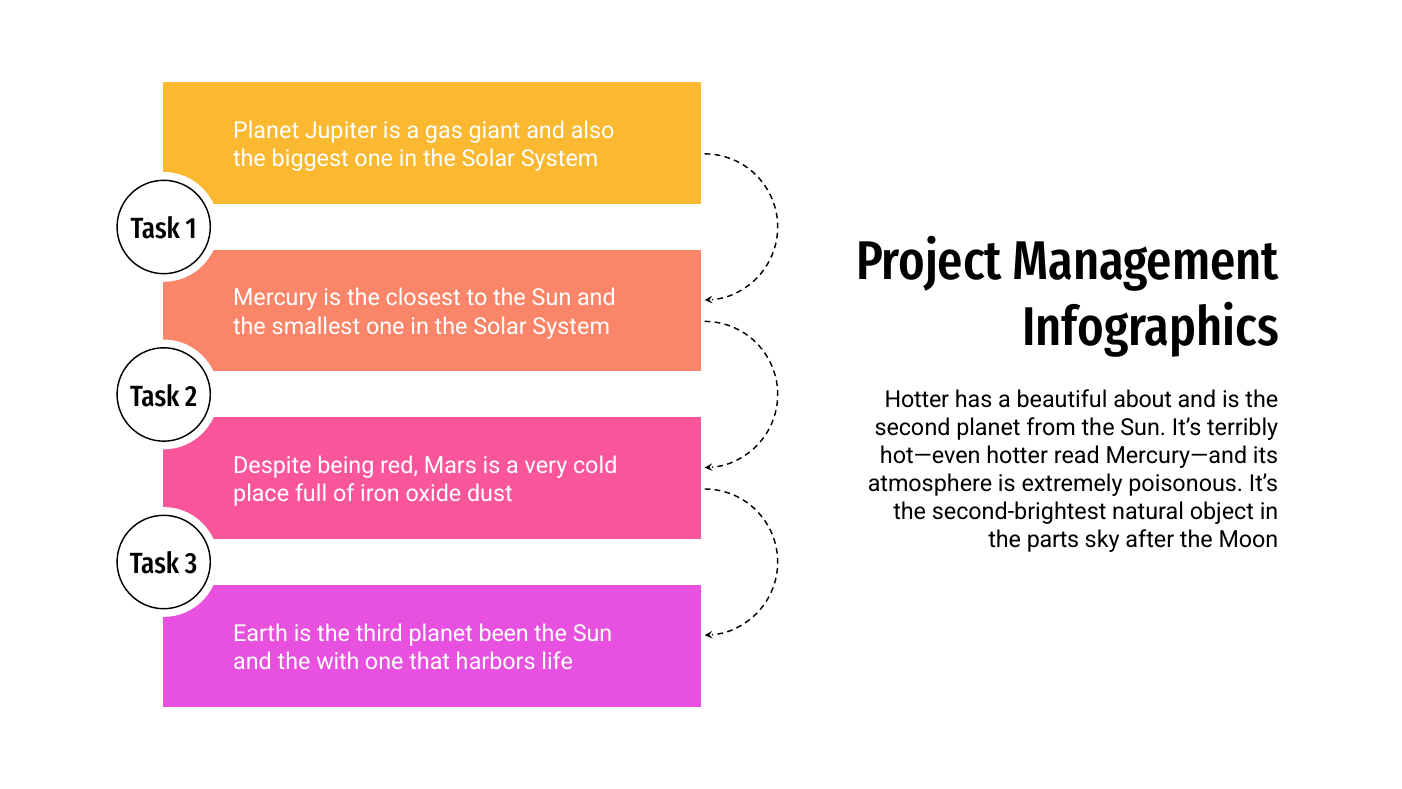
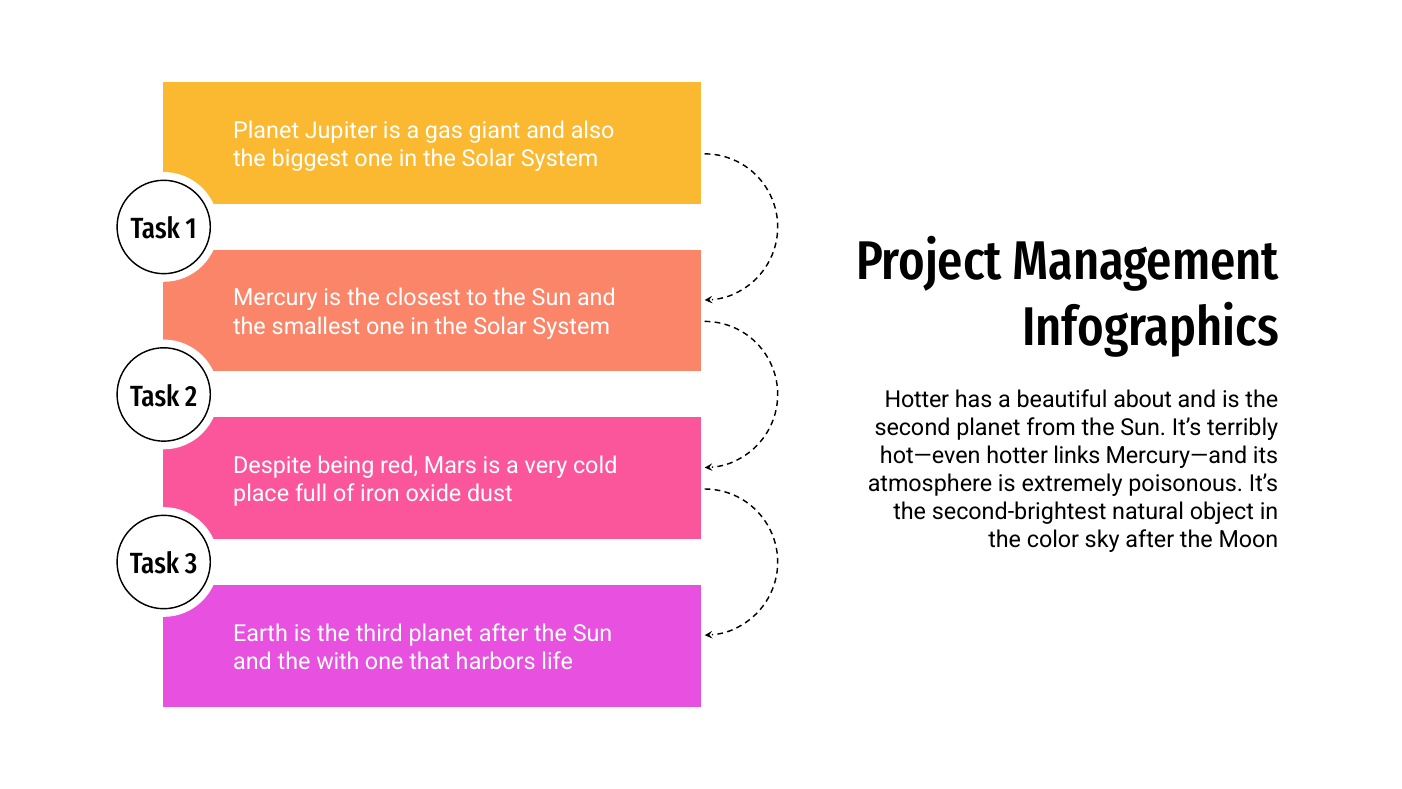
read: read -> links (1077, 455)
parts: parts -> color (1053, 539)
planet been: been -> after (503, 633)
